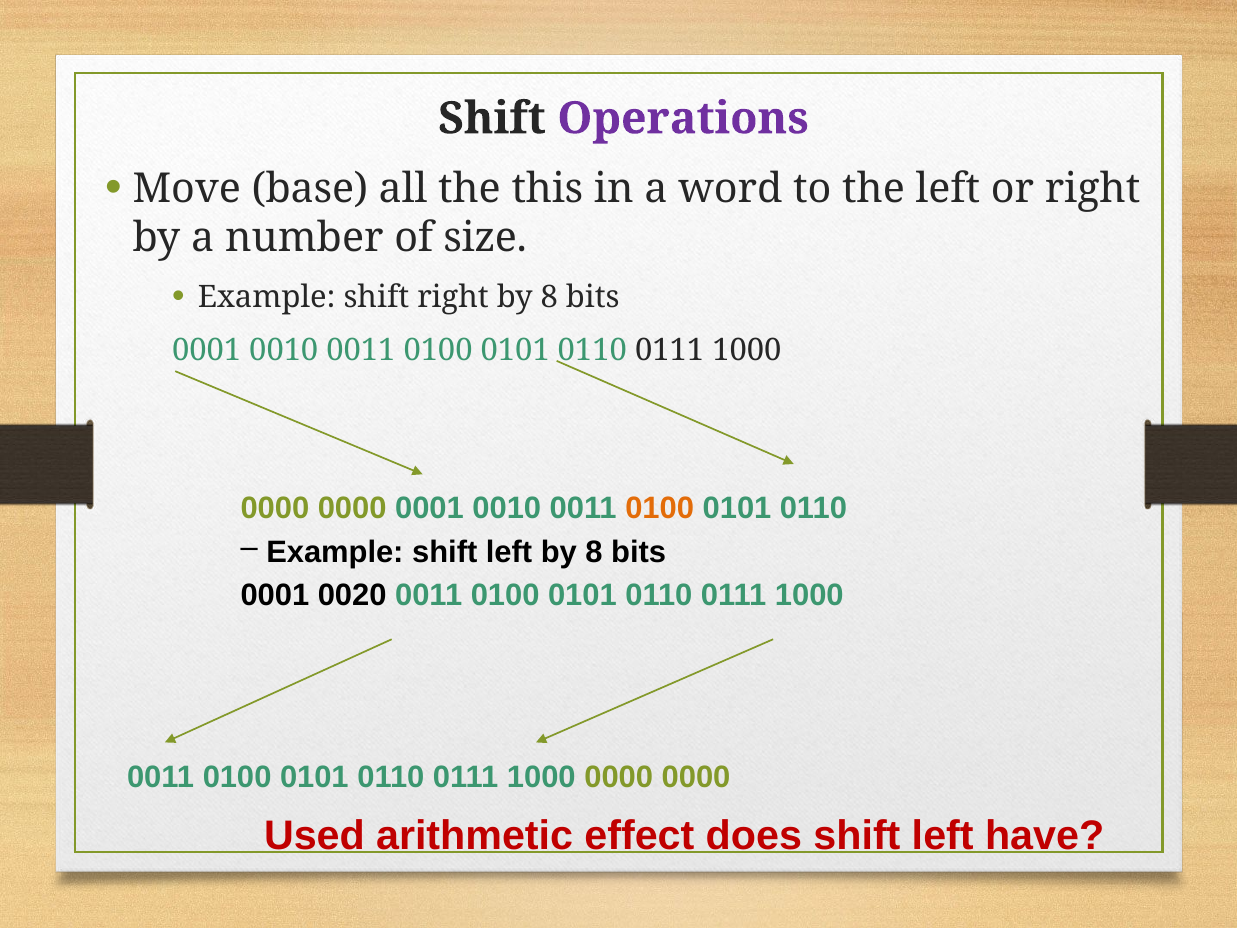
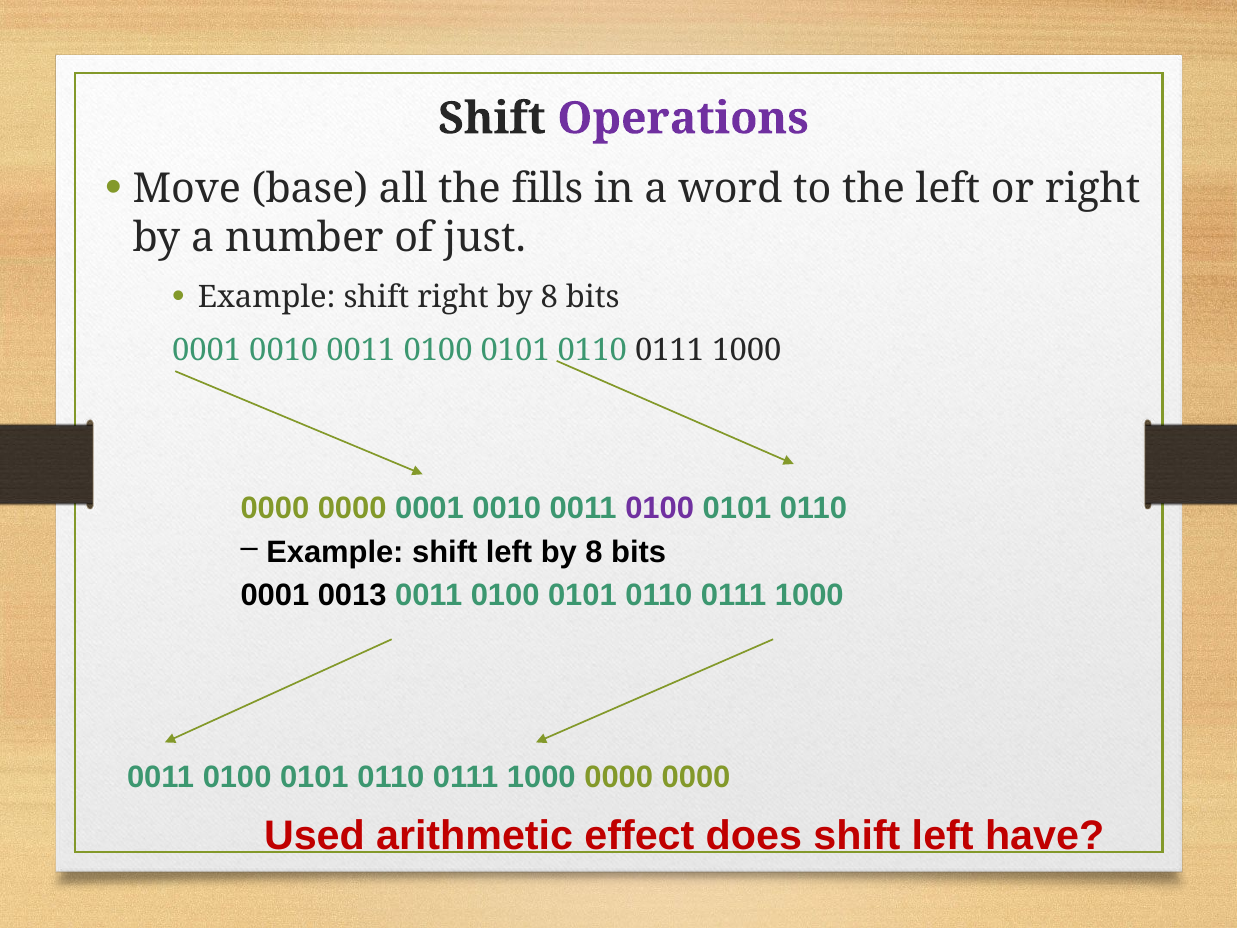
this: this -> fills (547, 188)
size: size -> just (485, 238)
0100 colour: orange -> purple (660, 509)
0020: 0020 -> 0013 (352, 595)
